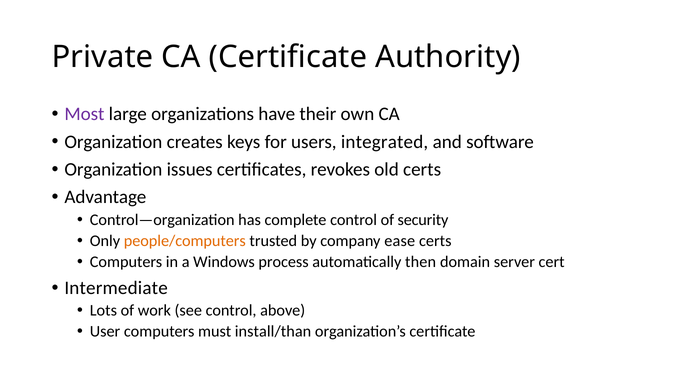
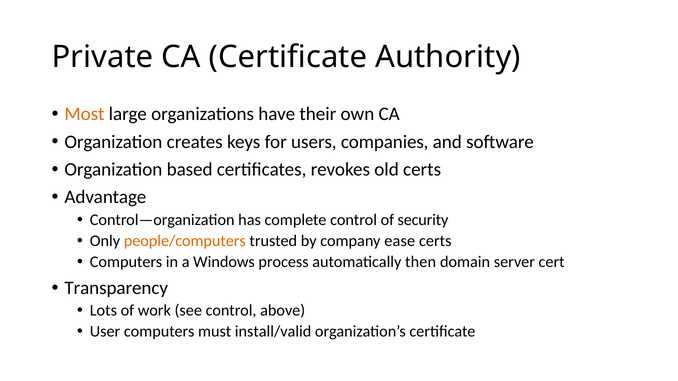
Most colour: purple -> orange (84, 114)
integrated: integrated -> companies (385, 142)
issues: issues -> based (190, 170)
Intermediate: Intermediate -> Transparency (116, 288)
install/than: install/than -> install/valid (273, 332)
